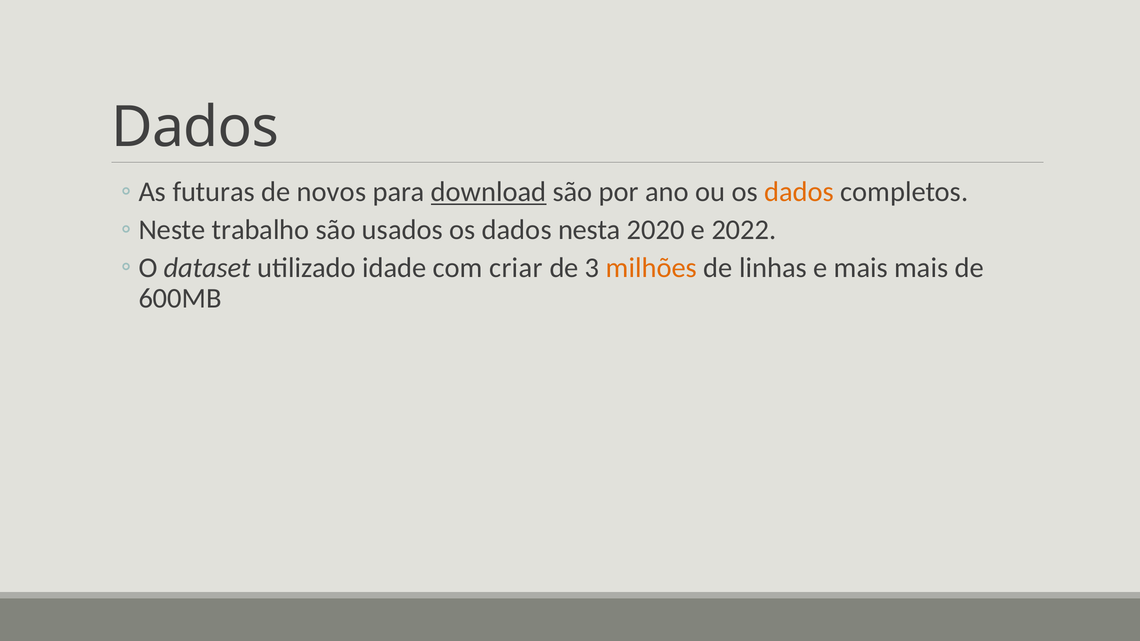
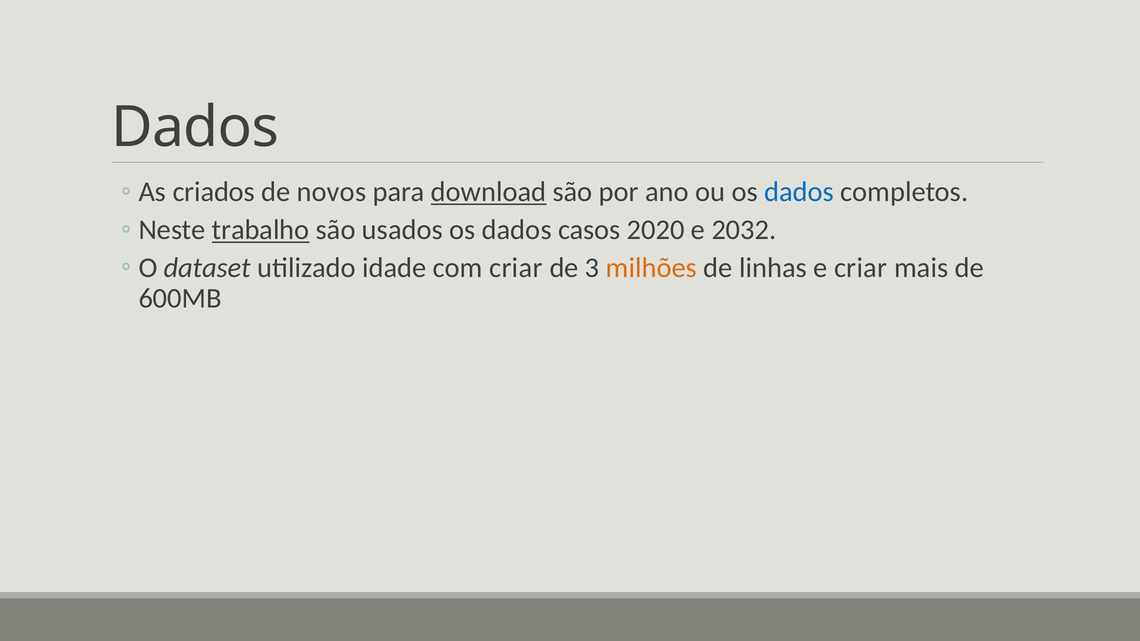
futuras: futuras -> criados (214, 192)
dados colour: orange -> blue (799, 192)
trabalho underline: none -> present (261, 230)
nesta: nesta -> casos (589, 230)
2022: 2022 -> 2032 (744, 230)
e mais: mais -> criar (861, 268)
